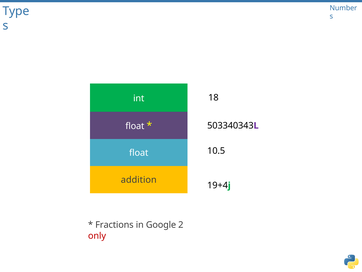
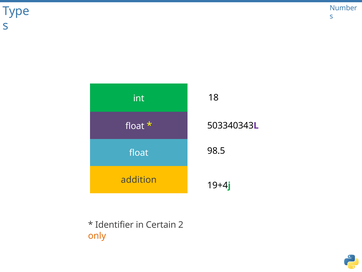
10.5: 10.5 -> 98.5 (216, 150)
Fractions: Fractions -> Identifier (114, 225)
Google: Google -> Certain (161, 225)
only colour: red -> orange (97, 235)
